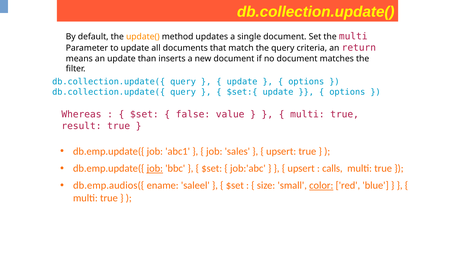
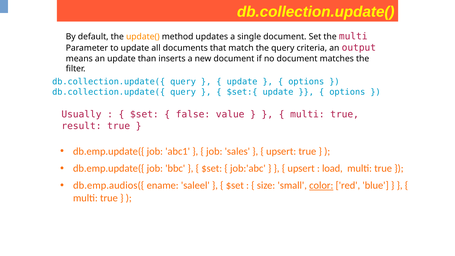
return: return -> output (359, 48)
Whereas: Whereas -> Usually (81, 114)
job underline: present -> none (155, 168)
calls: calls -> load (332, 168)
